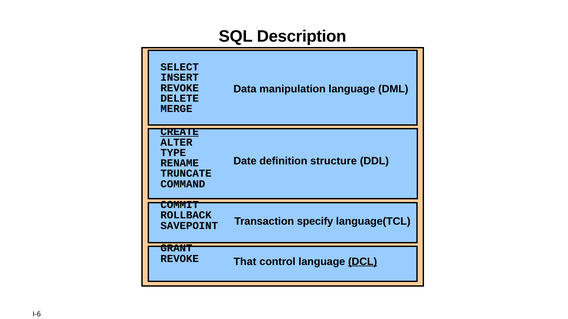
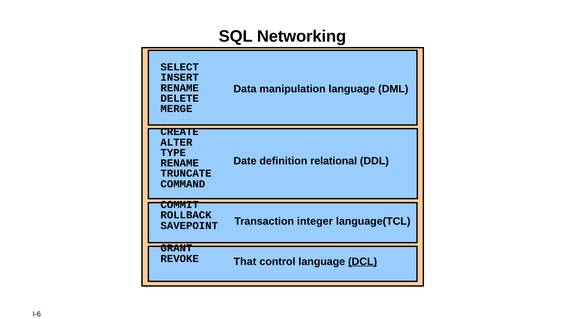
Description: Description -> Networking (302, 37)
REVOKE: REVOKE -> RENAME (180, 88)
CREATE underline: present -> none (180, 132)
structure: structure -> relational (334, 161)
specify: specify -> integer (315, 222)
